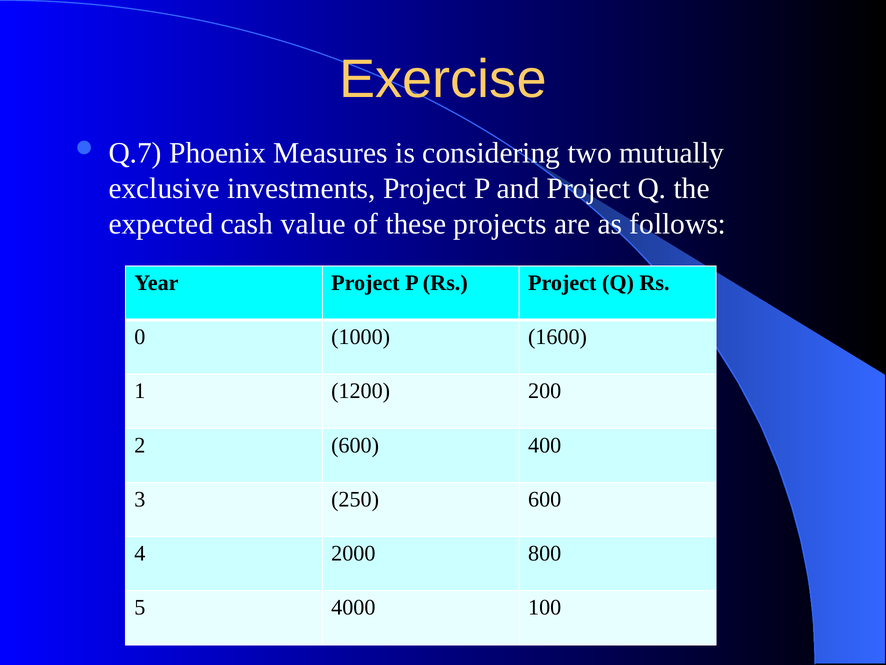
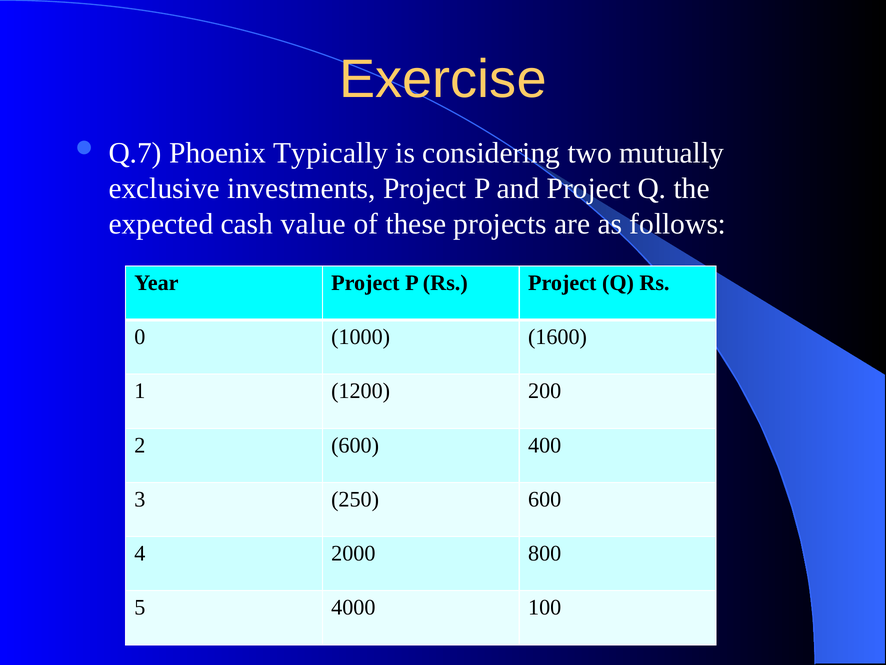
Measures: Measures -> Typically (331, 153)
